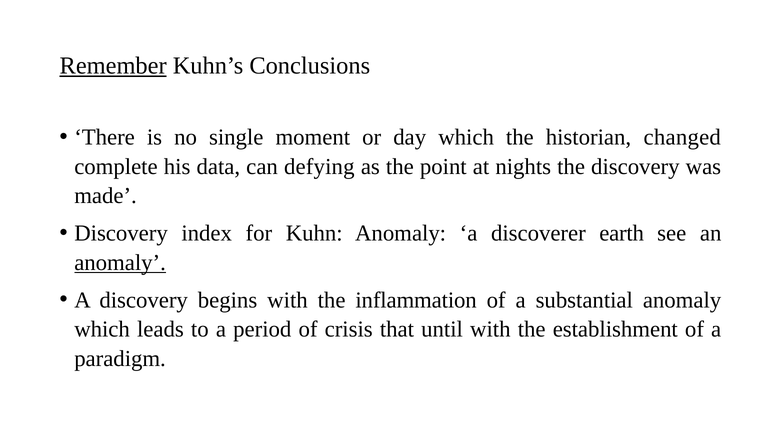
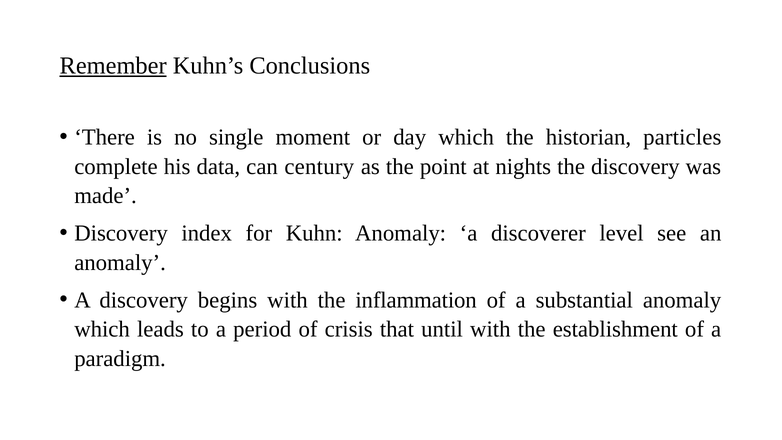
changed: changed -> particles (682, 137)
defying: defying -> century (319, 167)
earth: earth -> level (622, 233)
anomaly underline: present -> none (120, 263)
